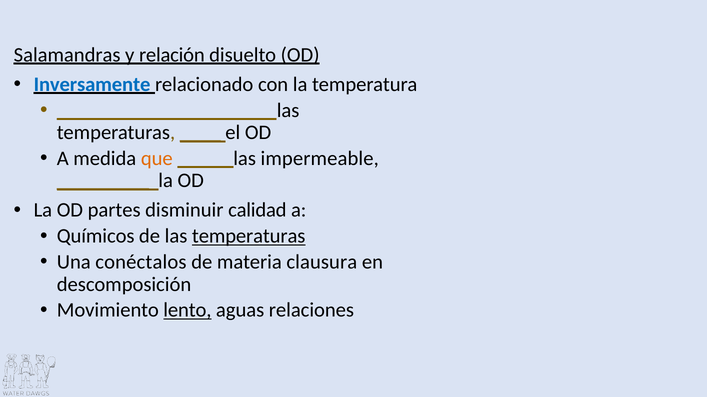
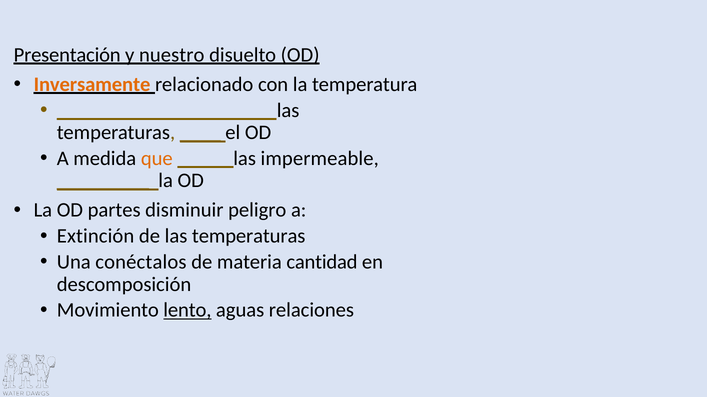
Salamandras: Salamandras -> Presentación (67, 55)
relación: relación -> nuestro (172, 55)
Inversamente colour: blue -> orange (92, 84)
calidad: calidad -> peligro (257, 211)
Químicos: Químicos -> Extinción (96, 237)
temperaturas underline: present -> none (249, 237)
clausura: clausura -> cantidad (322, 262)
